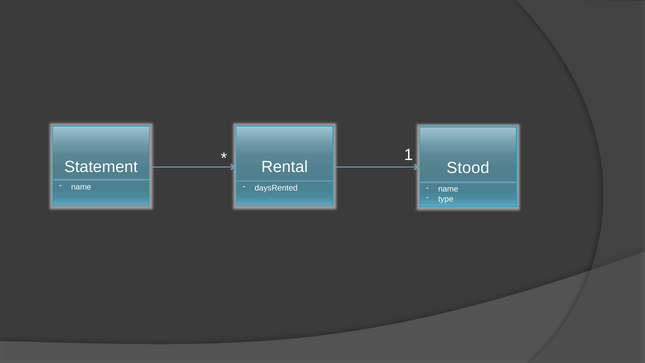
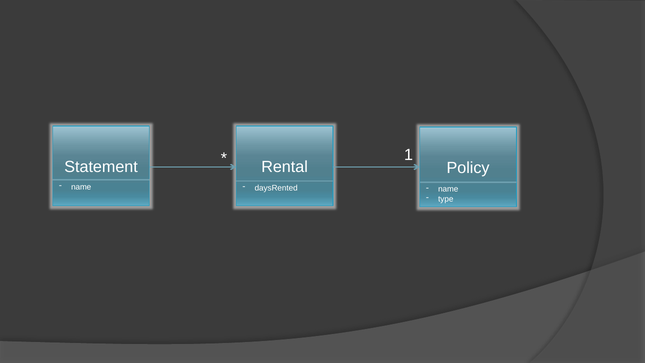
Stood: Stood -> Policy (468, 168)
